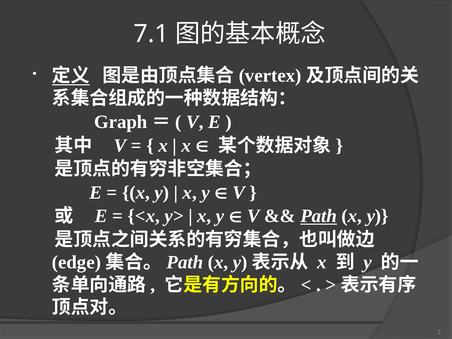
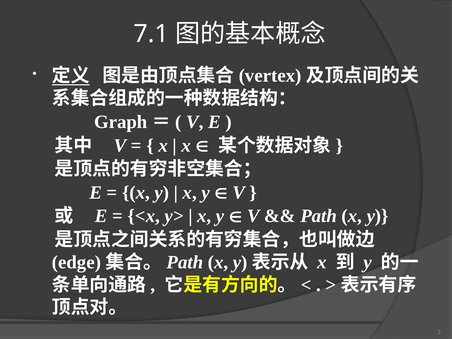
Path underline: present -> none (319, 216)
